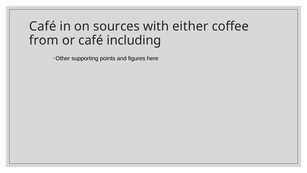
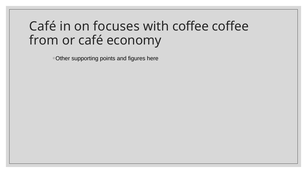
sources: sources -> focuses (116, 26)
with either: either -> coffee (190, 26)
including: including -> economy (134, 40)
